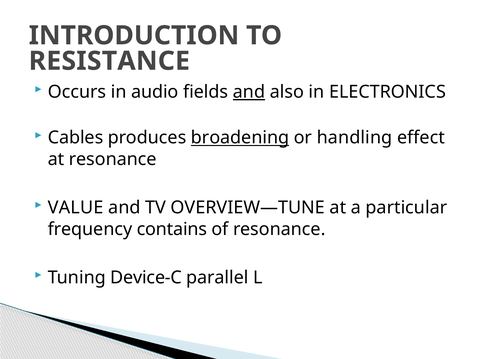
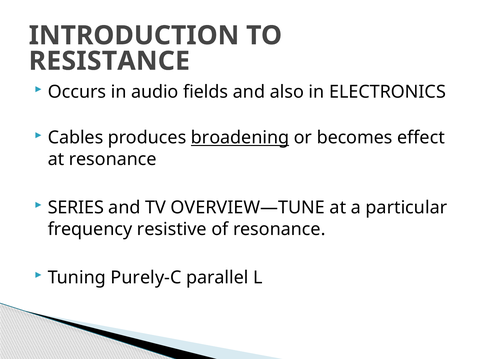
and underline: present -> none (249, 92)
handling: handling -> becomes (355, 138)
VALUE: VALUE -> SERIES (76, 208)
contains: contains -> resistive (172, 229)
Device-C: Device-C -> Purely-C (146, 278)
